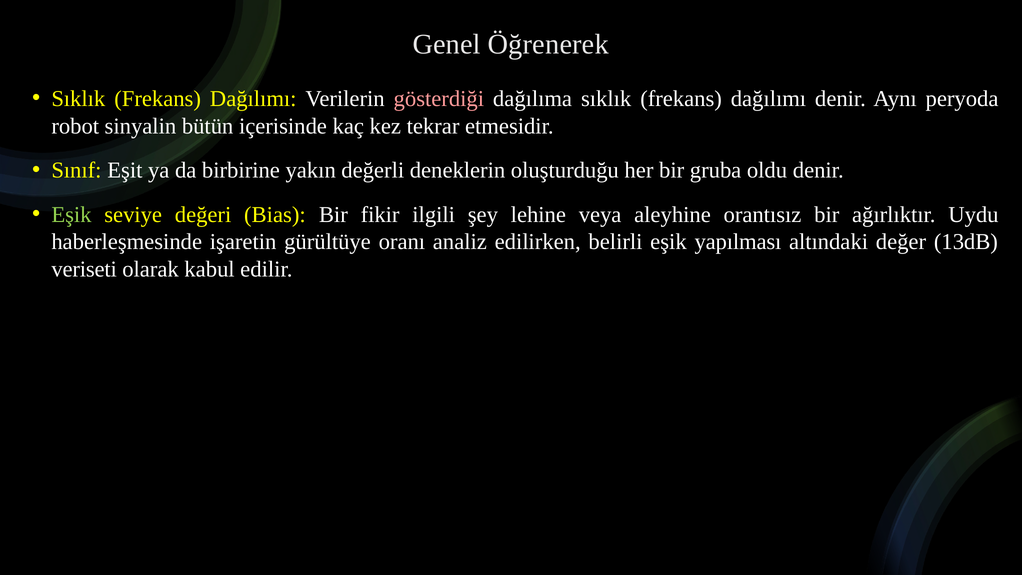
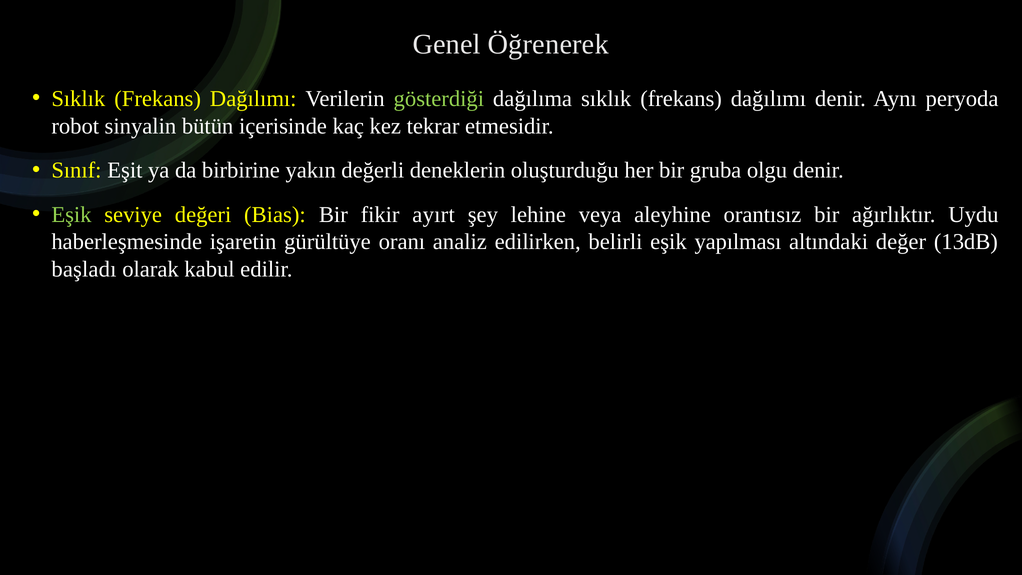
gösterdiği colour: pink -> light green (439, 99)
oldu: oldu -> olgu (767, 170)
ilgili: ilgili -> ayırt (434, 215)
veriseti: veriseti -> başladı (84, 269)
